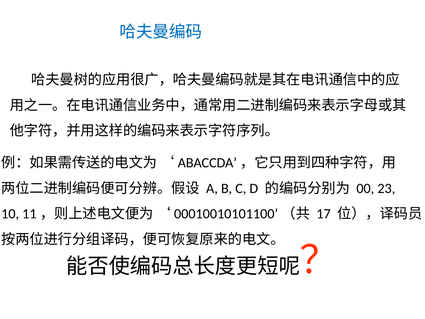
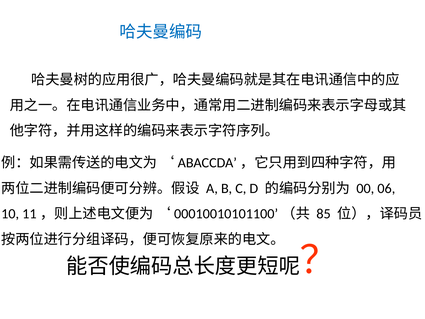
23: 23 -> 06 (386, 188)
17: 17 -> 85 (324, 214)
